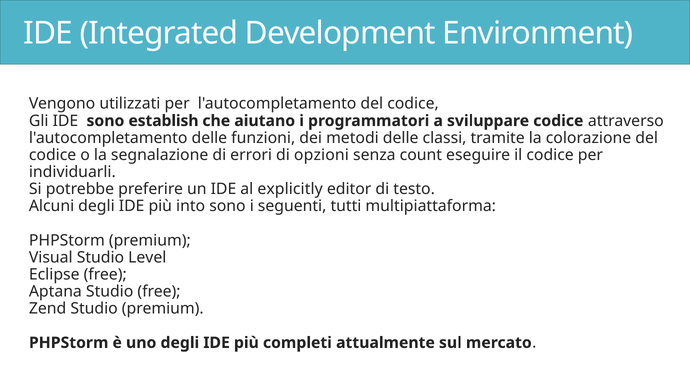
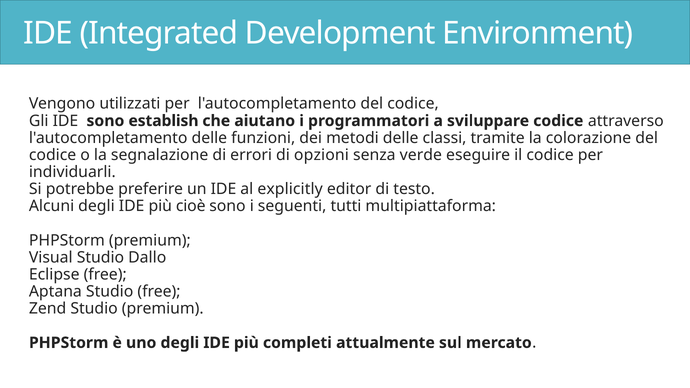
count: count -> verde (421, 155)
into: into -> cioè (191, 206)
Level: Level -> Dallo (147, 257)
